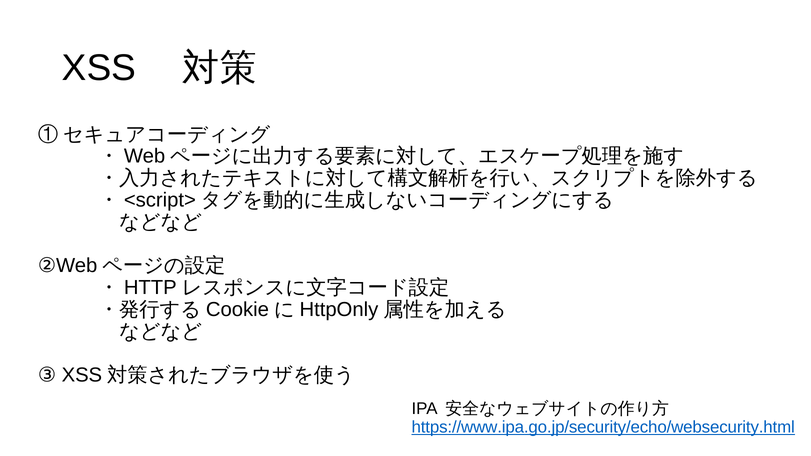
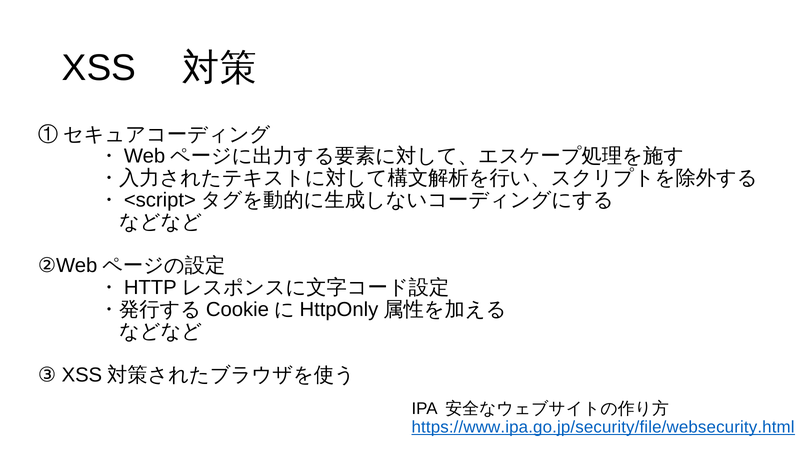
https://www.ipa.go.jp/security/echo/websecurity.html: https://www.ipa.go.jp/security/echo/websecurity.html -> https://www.ipa.go.jp/security/file/websecurity.html (603, 427)
